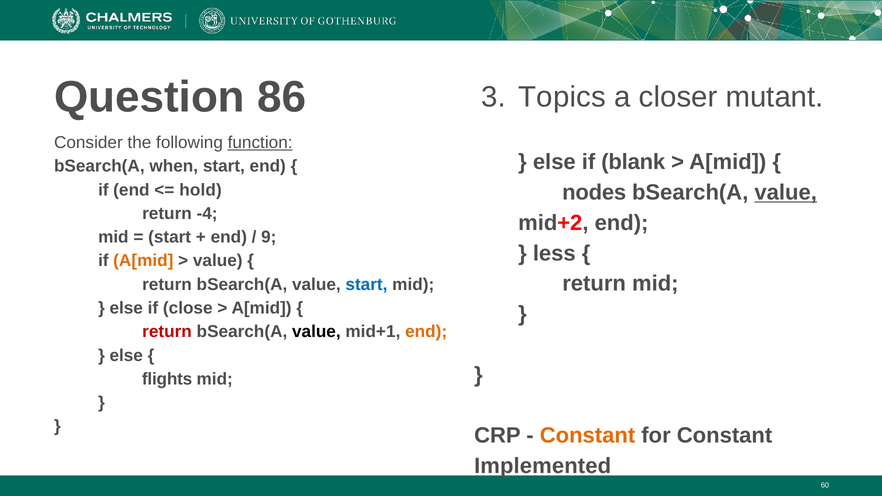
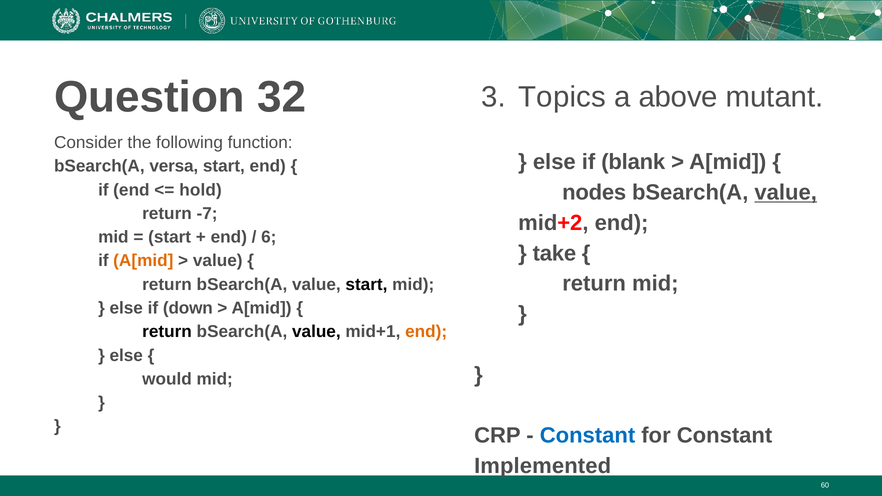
86: 86 -> 32 (282, 97)
closer: closer -> above (678, 97)
function underline: present -> none (260, 143)
when: when -> versa (174, 166)
-4: -4 -> -7 (207, 214)
9: 9 -> 6 (269, 237)
less: less -> take (554, 253)
start colour: blue -> black (366, 285)
close: close -> down (188, 308)
return colour: red -> black (167, 332)
flights: flights -> would (167, 379)
Constant colour: orange -> blue (588, 436)
